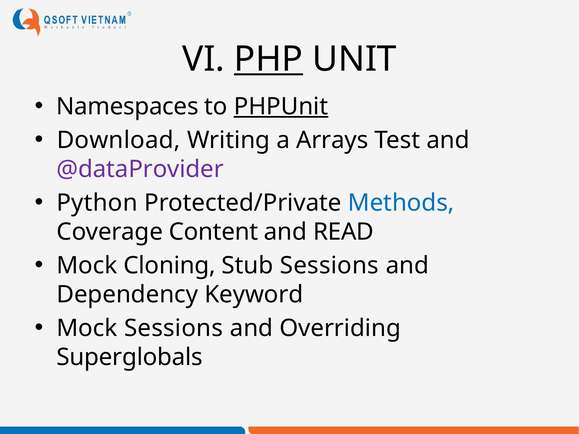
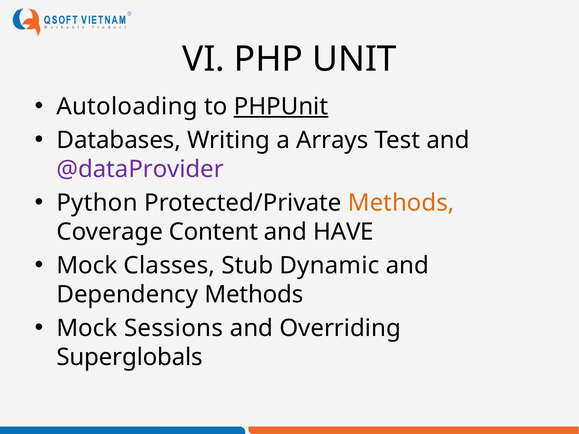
PHP underline: present -> none (269, 59)
Namespaces: Namespaces -> Autoloading (127, 107)
Download: Download -> Databases (119, 140)
Methods colour: blue -> orange (401, 203)
READ: READ -> HAVE (343, 232)
Cloning: Cloning -> Classes (169, 266)
Stub Sessions: Sessions -> Dynamic (329, 266)
Dependency Keyword: Keyword -> Methods (254, 295)
